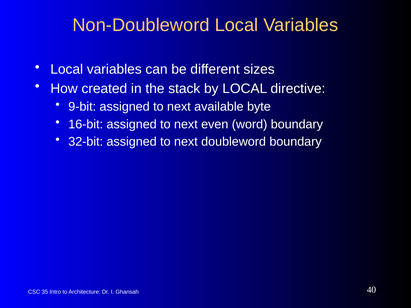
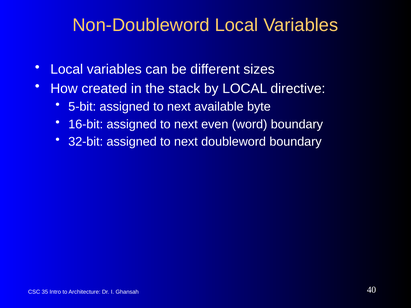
9-bit: 9-bit -> 5-bit (82, 107)
